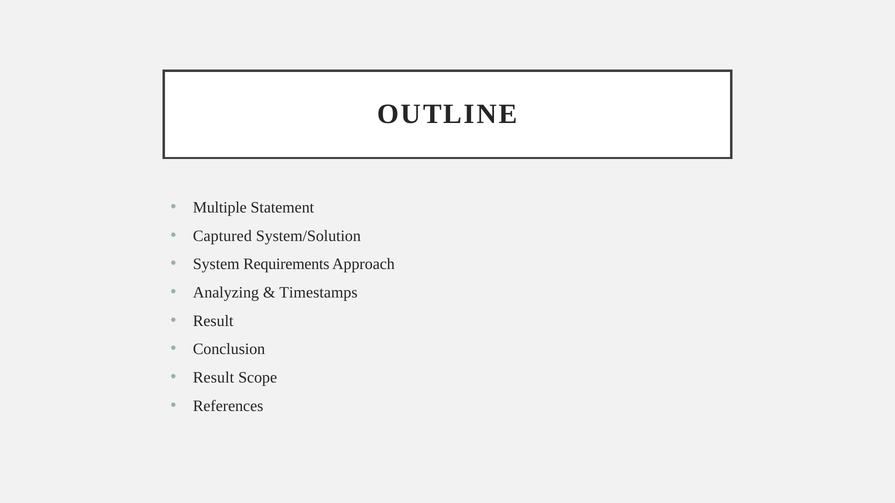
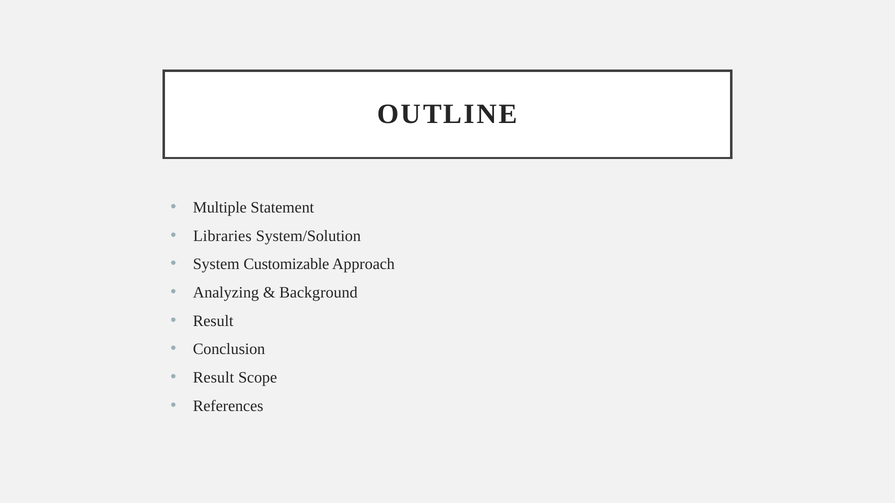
Captured: Captured -> Libraries (222, 236)
Requirements: Requirements -> Customizable (286, 264)
Timestamps: Timestamps -> Background (318, 293)
